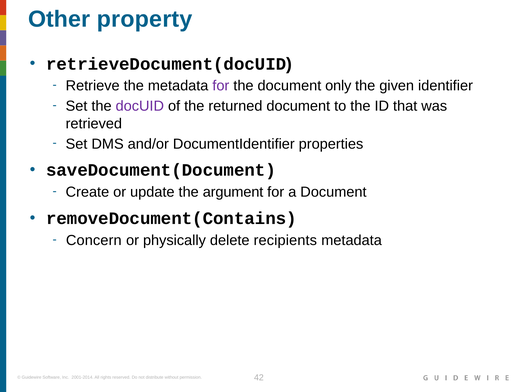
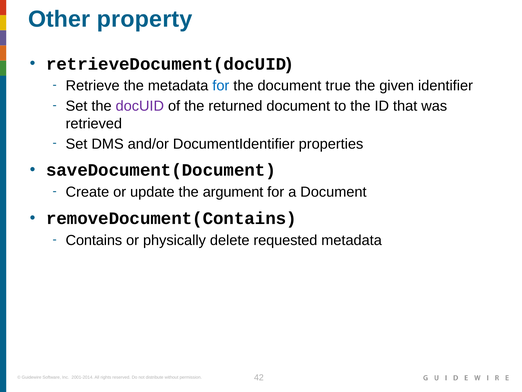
for colour: purple -> blue (221, 86)
only: only -> true (338, 86)
Concern: Concern -> Contains (94, 240)
recipients: recipients -> requested (285, 240)
